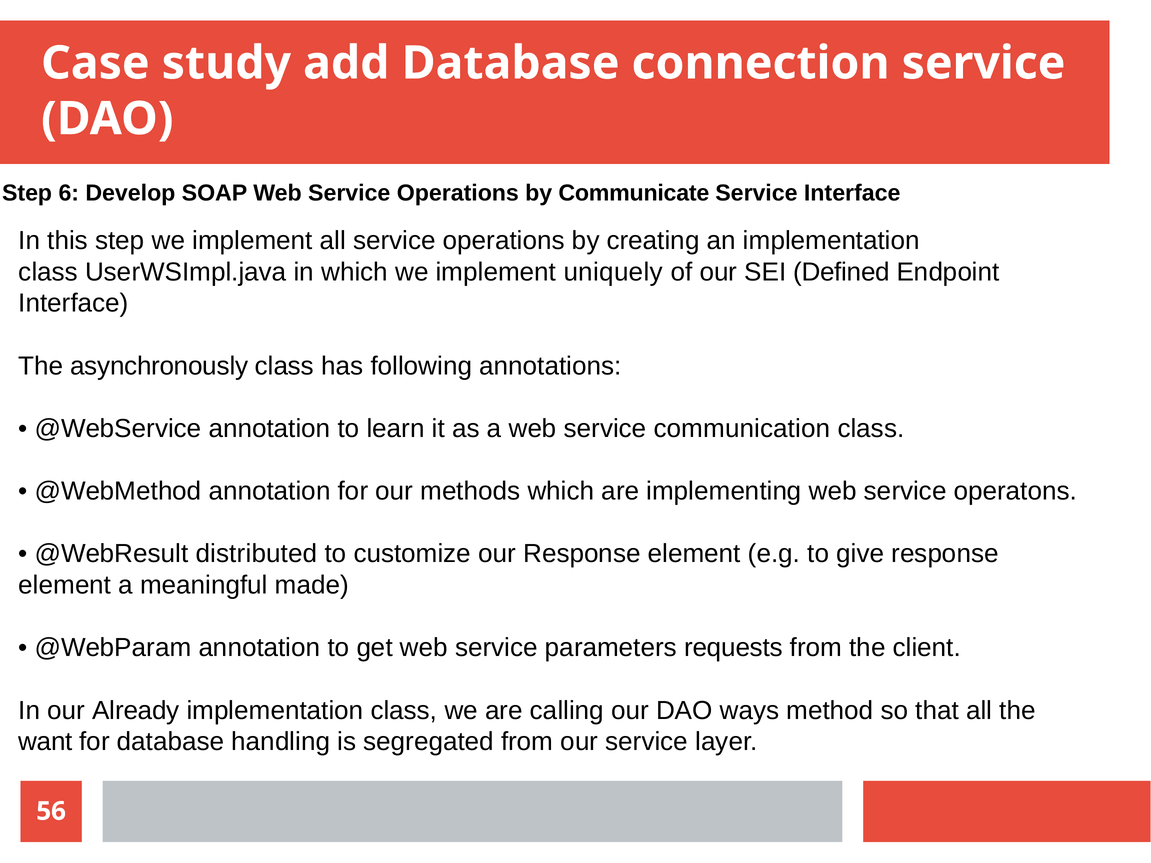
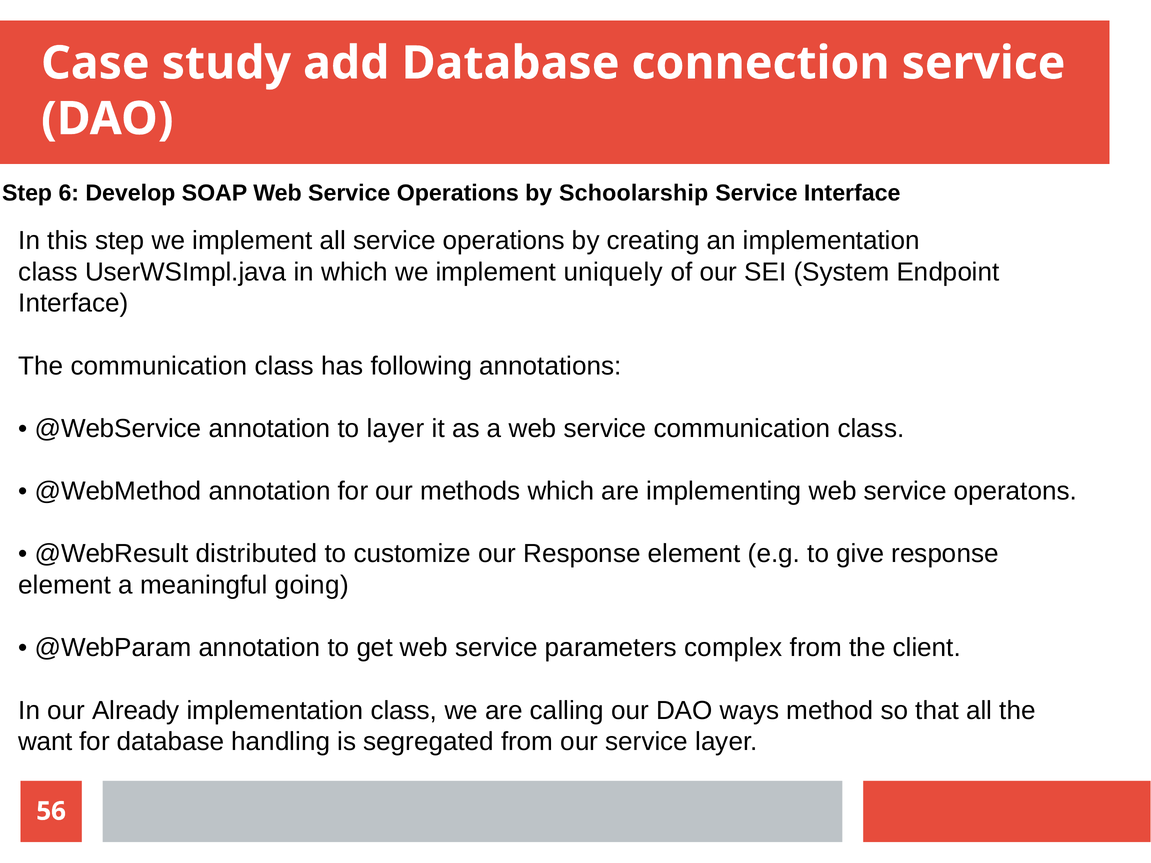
Communicate: Communicate -> Schoolarship (634, 193)
Defined: Defined -> System (841, 272)
The asynchronously: asynchronously -> communication (159, 366)
to learn: learn -> layer (395, 429)
made: made -> going (312, 585)
requests: requests -> complex (733, 648)
